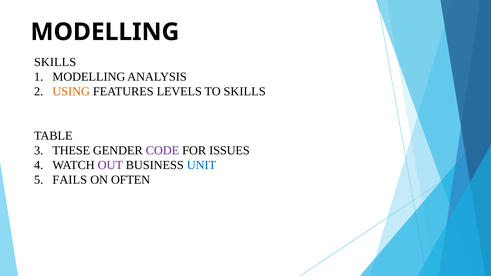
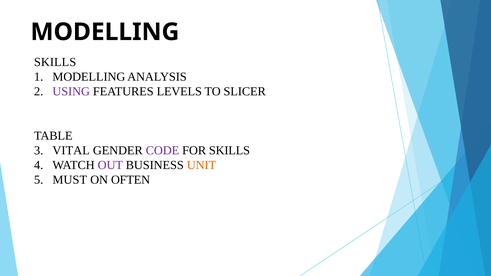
USING colour: orange -> purple (71, 92)
TO SKILLS: SKILLS -> SLICER (245, 92)
THESE: THESE -> VITAL (71, 151)
FOR ISSUES: ISSUES -> SKILLS (229, 151)
UNIT colour: blue -> orange (202, 165)
FAILS: FAILS -> MUST (70, 180)
